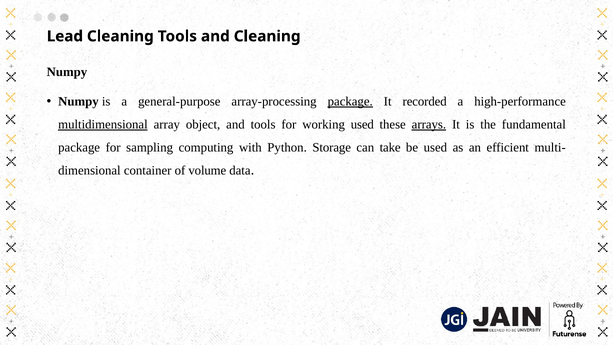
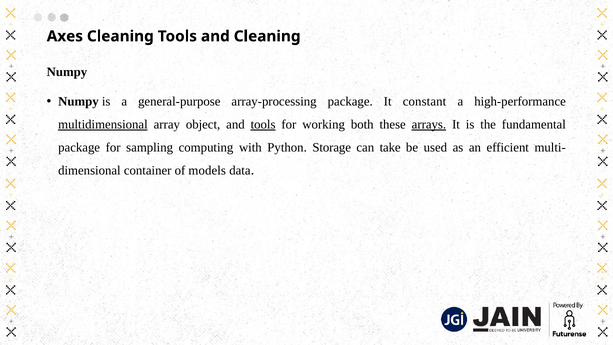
Lead: Lead -> Axes (65, 36)
package underline: present -> none (350, 102)
recorded: recorded -> constant (425, 102)
tools underline: none -> present (263, 125)
working used: used -> both (362, 125)
volume: volume -> models (207, 170)
